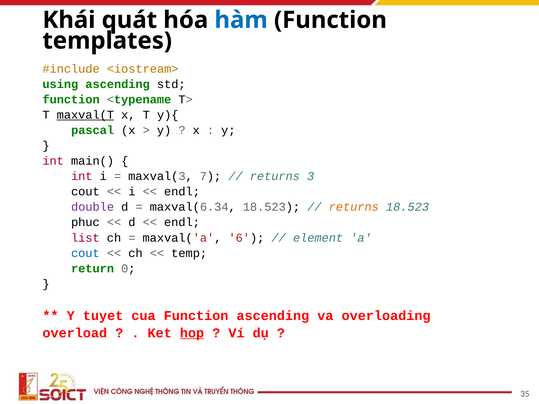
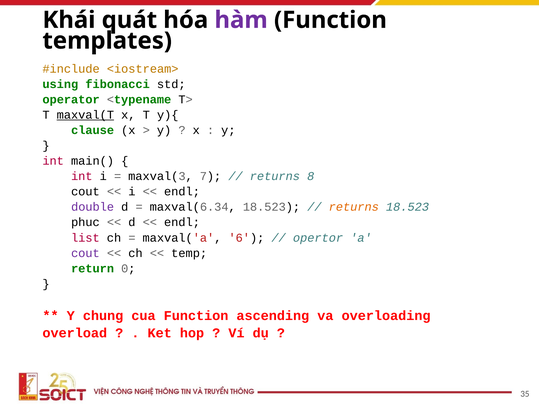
hàm colour: blue -> purple (241, 20)
using ascending: ascending -> fibonacci (118, 84)
function: function -> operator (71, 100)
pascal: pascal -> clause (93, 130)
3: 3 -> 8 (311, 176)
element: element -> opertor (318, 238)
cout colour: blue -> purple (85, 253)
tuyet: tuyet -> chung (103, 316)
hop underline: present -> none (192, 333)
